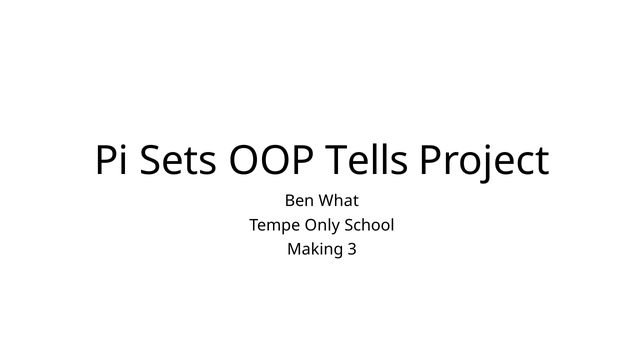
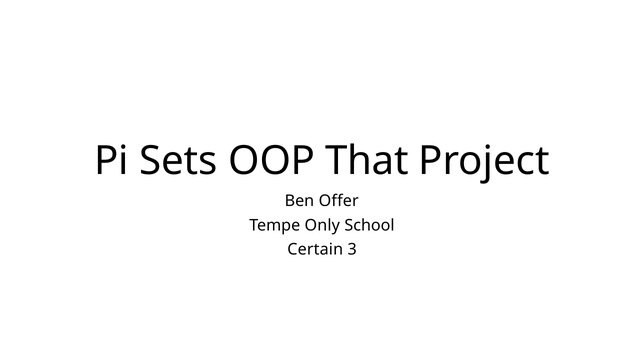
Tells: Tells -> That (367, 161)
What: What -> Offer (339, 201)
Making: Making -> Certain (315, 249)
